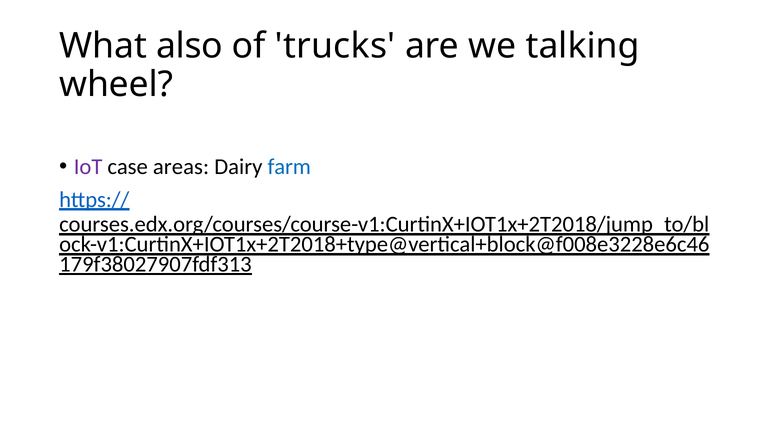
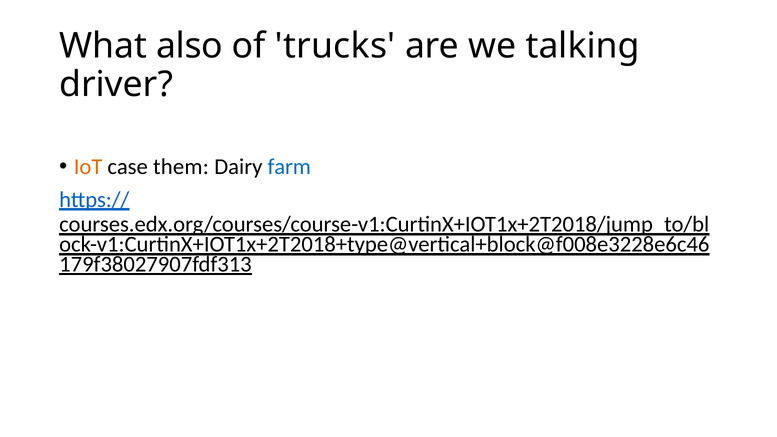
wheel: wheel -> driver (116, 84)
IoT colour: purple -> orange (88, 167)
areas: areas -> them (181, 167)
